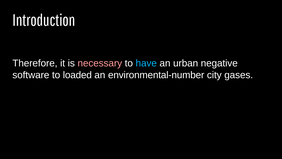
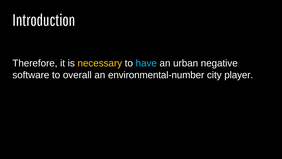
necessary colour: pink -> yellow (100, 63)
loaded: loaded -> overall (77, 75)
gases: gases -> player (239, 75)
